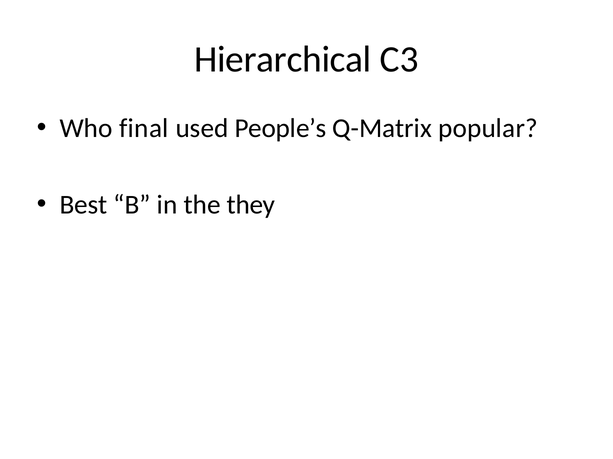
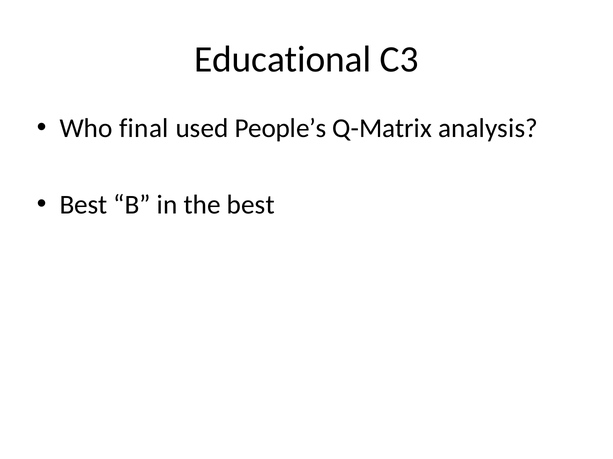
Hierarchical: Hierarchical -> Educational (283, 59)
popular: popular -> analysis (488, 129)
the they: they -> best (251, 205)
